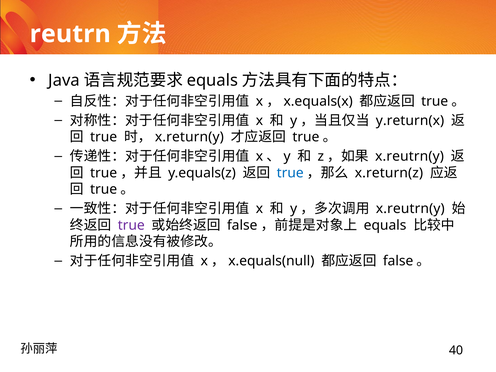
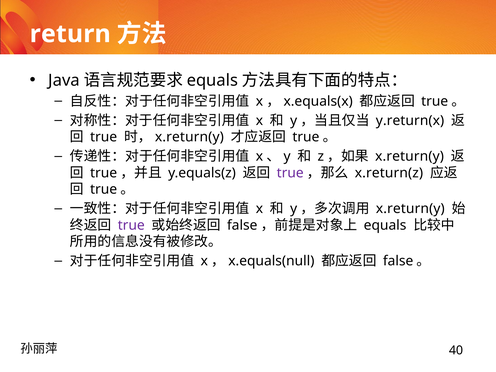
reutrn: reutrn -> return (70, 34)
x.reutrn(y: x.reutrn(y -> x.return(y (410, 156)
true colour: blue -> purple (290, 173)
x.reutrn(y: x.reutrn(y -> x.return(y (410, 209)
